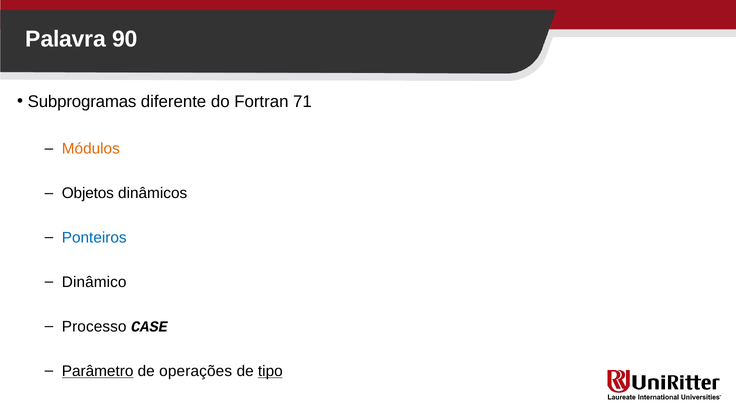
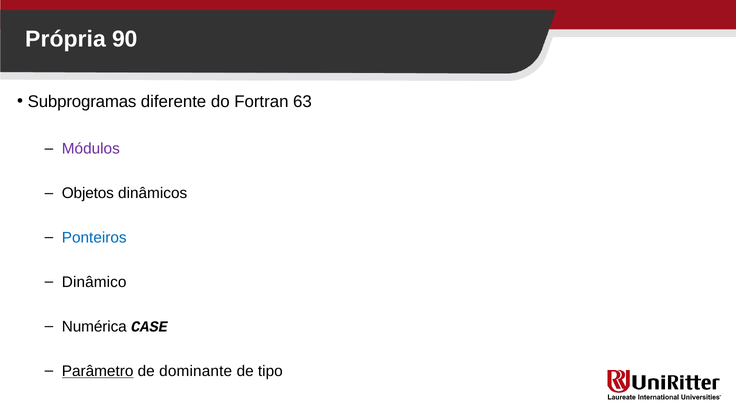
Palavra: Palavra -> Própria (66, 39)
71: 71 -> 63 (302, 102)
Módulos colour: orange -> purple (91, 149)
Processo: Processo -> Numérica (94, 327)
operações: operações -> dominante (196, 371)
tipo underline: present -> none (270, 371)
